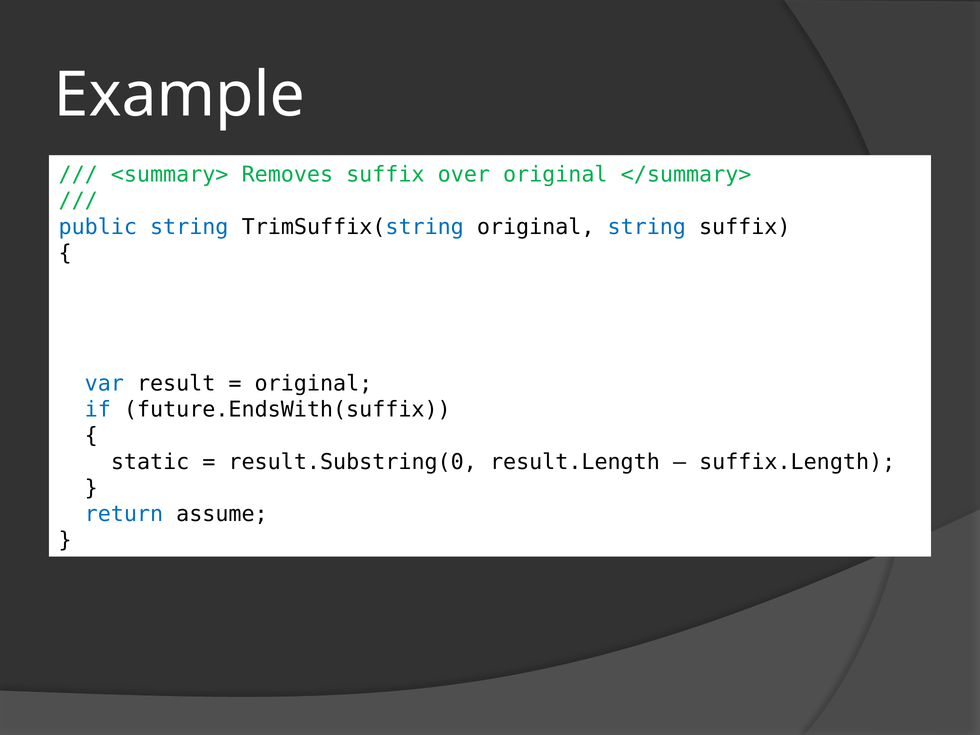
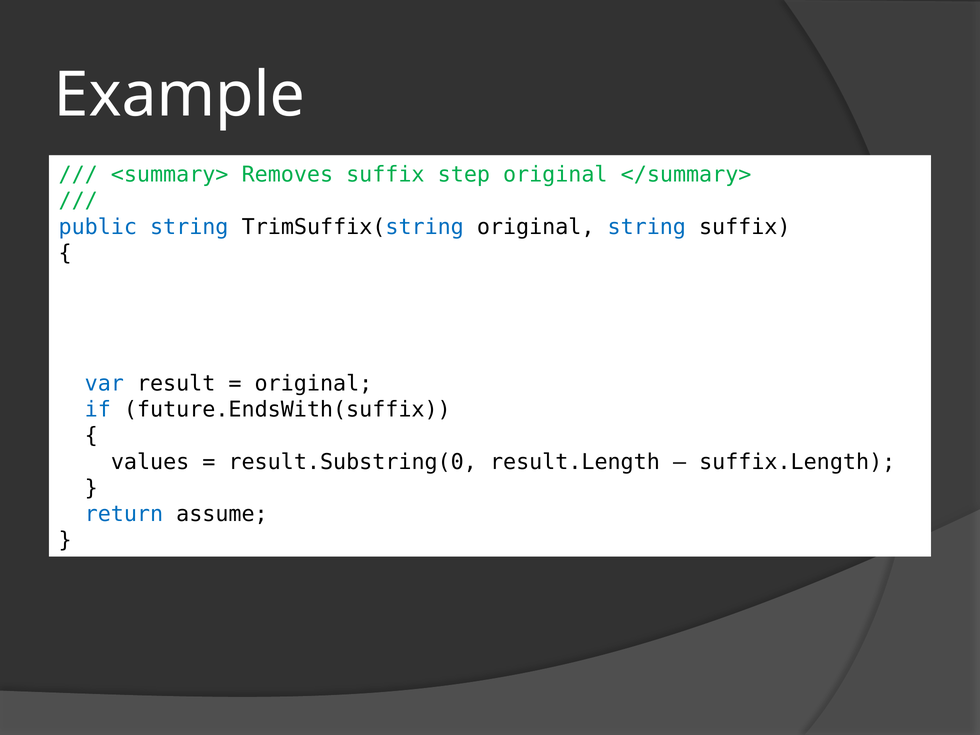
over: over -> step (464, 175)
static: static -> values (150, 462)
